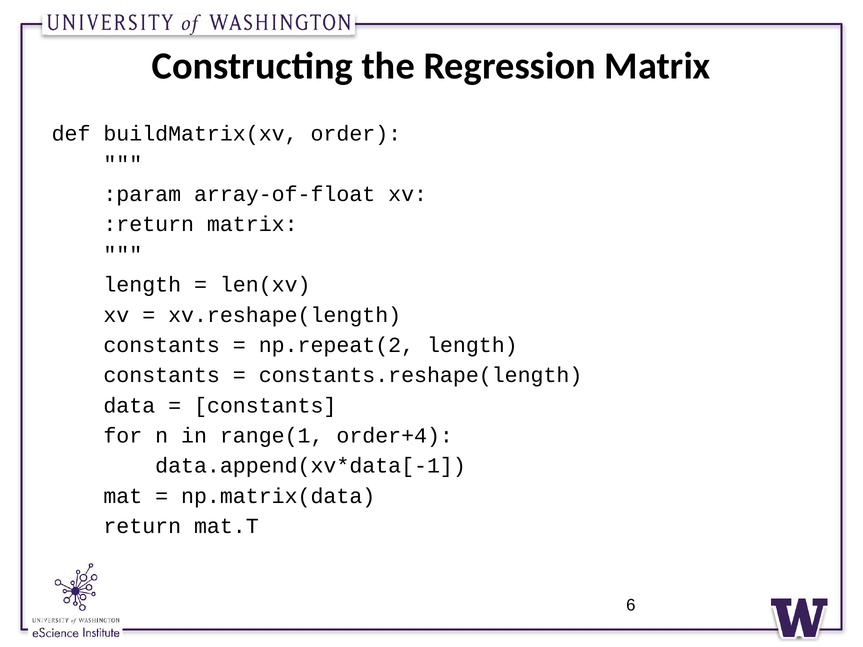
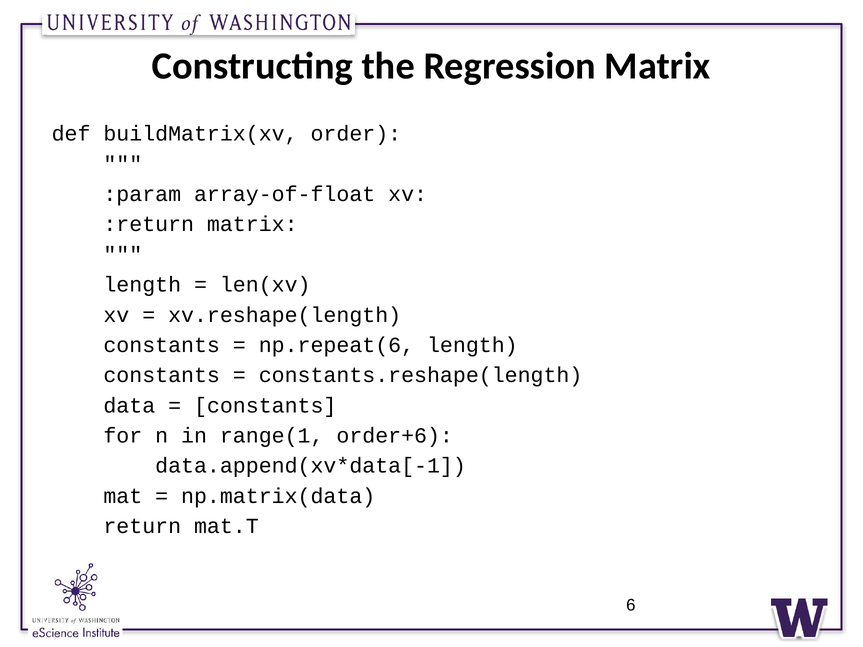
np.repeat(2: np.repeat(2 -> np.repeat(6 (336, 345)
order+4: order+4 -> order+6 (395, 436)
